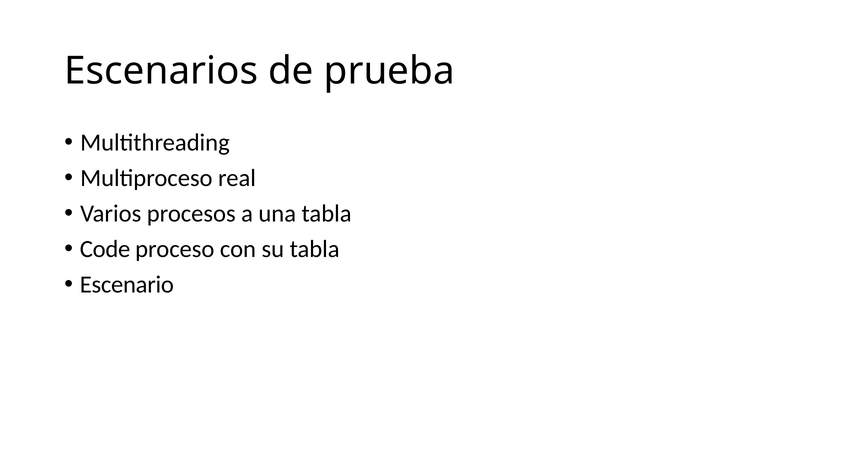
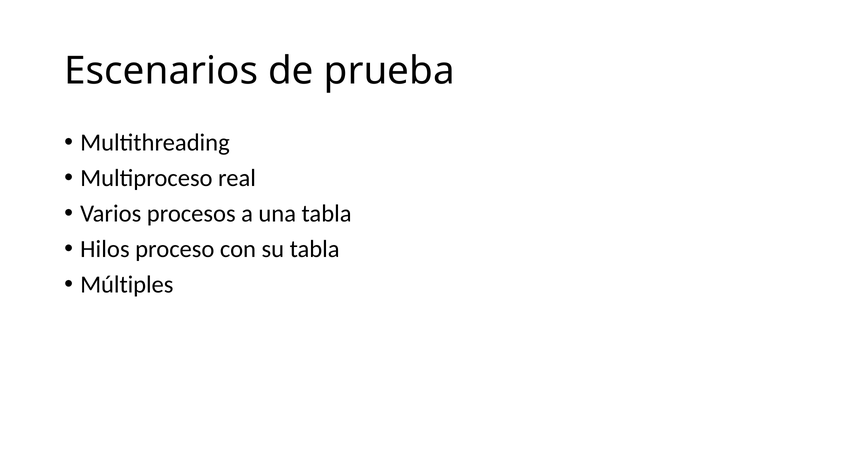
Code: Code -> Hilos (105, 249)
Escenario: Escenario -> Múltiples (127, 284)
